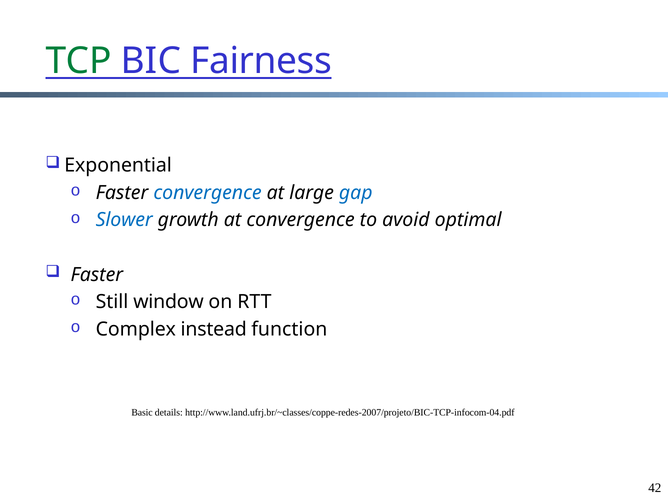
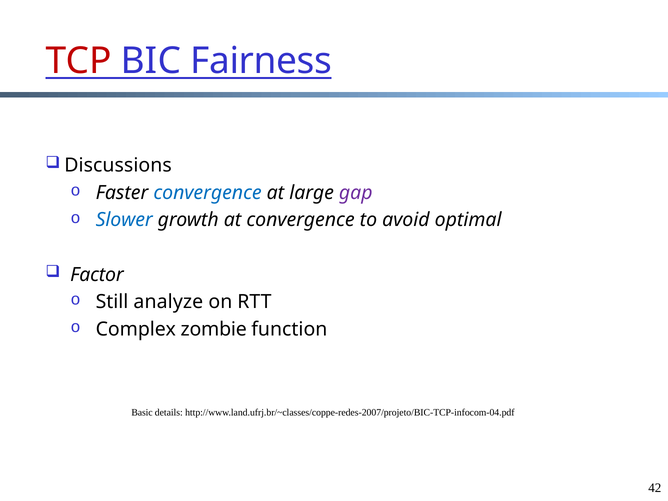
TCP colour: green -> red (79, 61)
Exponential: Exponential -> Discussions (118, 165)
gap colour: blue -> purple (356, 193)
Faster: Faster -> Factor (97, 275)
window: window -> analyze (168, 302)
instead: instead -> zombie (214, 329)
